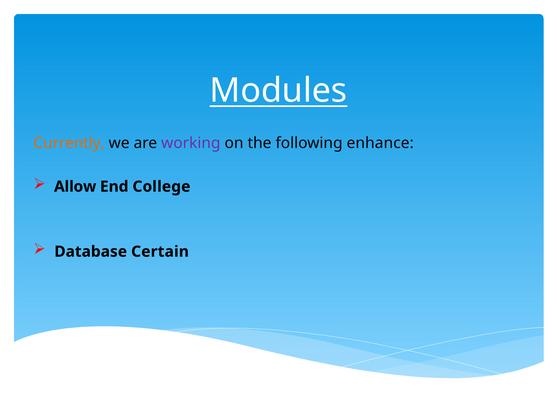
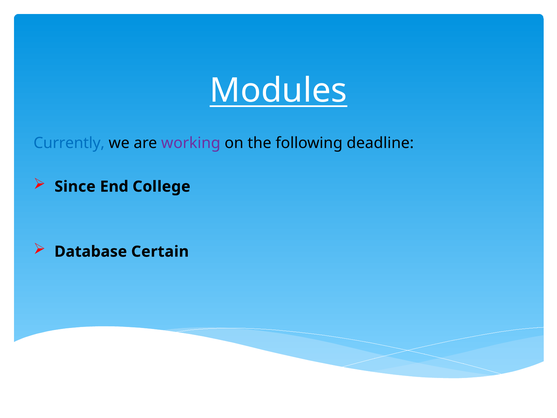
Currently colour: orange -> blue (69, 143)
enhance: enhance -> deadline (380, 143)
Allow: Allow -> Since (75, 186)
